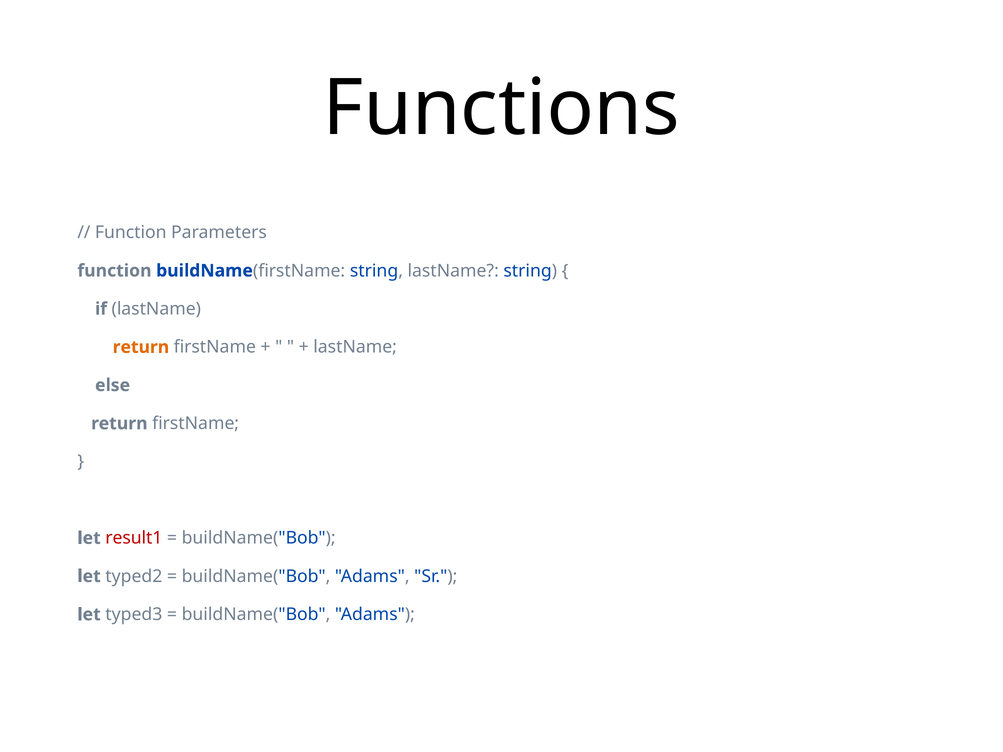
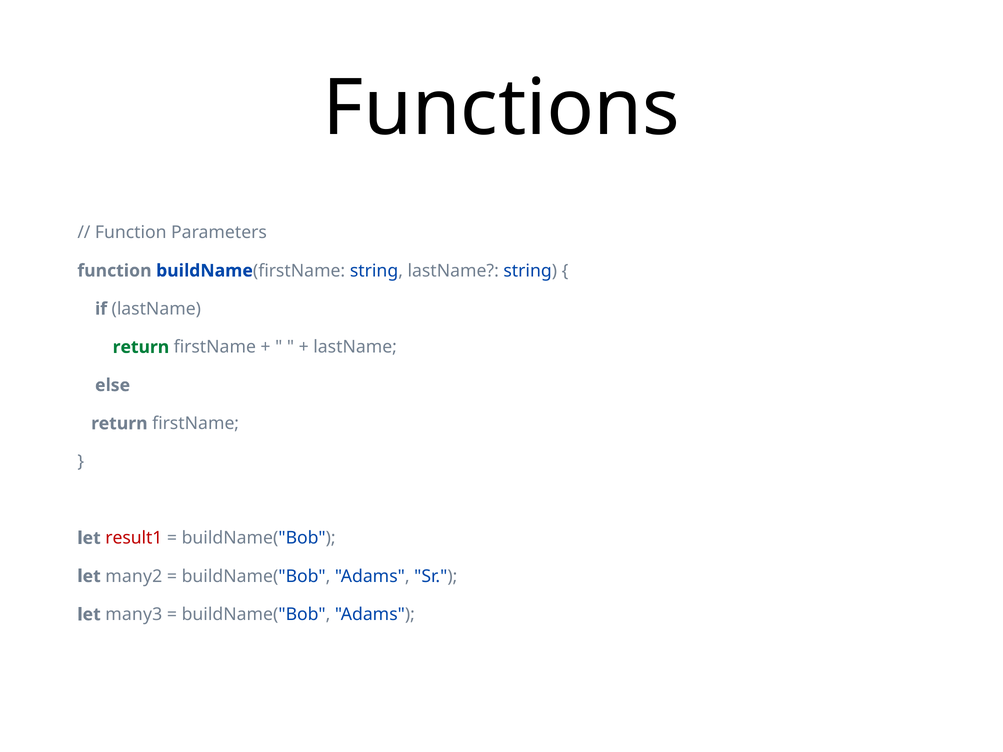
return colour: orange -> green (141, 347)
typed2: typed2 -> many2 (134, 576)
typed3: typed3 -> many3 (134, 615)
